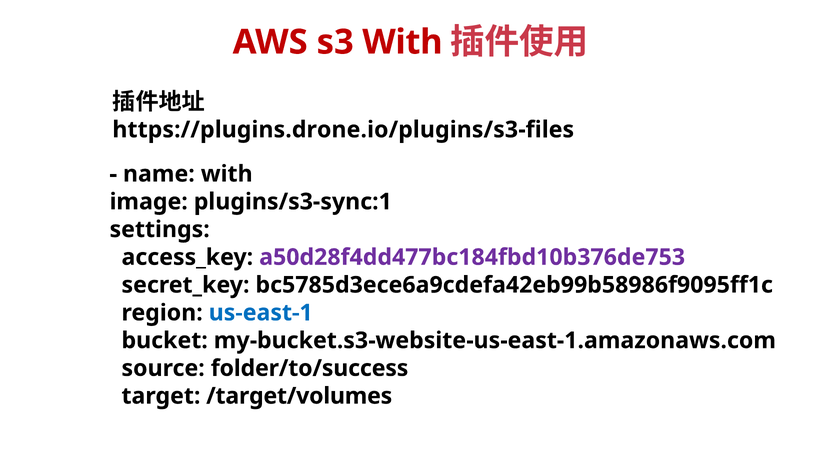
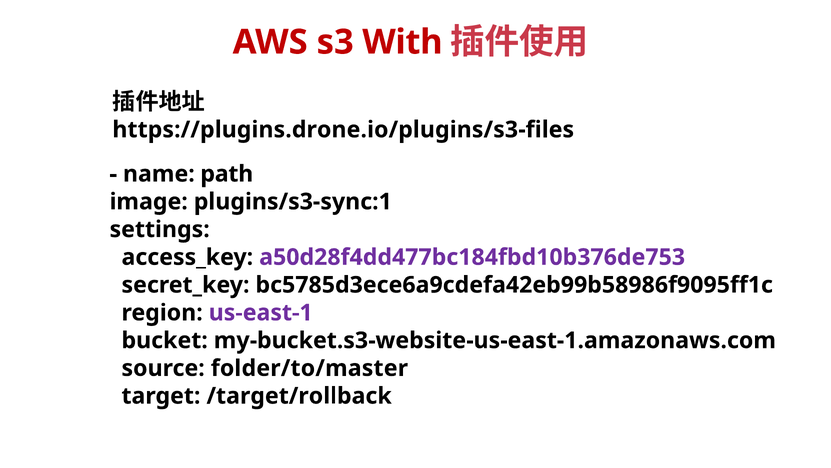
name with: with -> path (227, 174)
us-east-1 colour: blue -> purple (261, 312)
folder/to/success: folder/to/success -> folder/to/master (309, 368)
/target/volumes: /target/volumes -> /target/rollback (299, 396)
